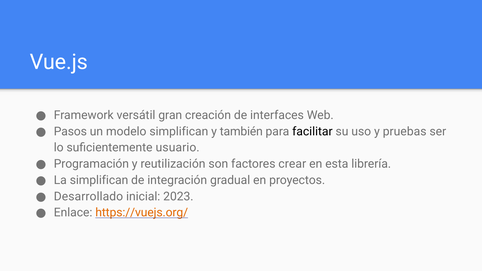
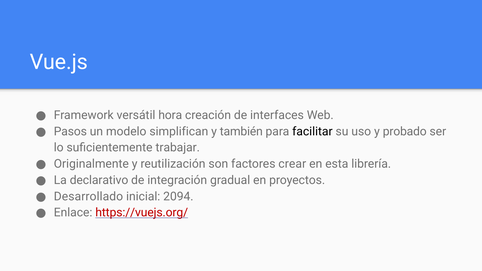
gran: gran -> hora (170, 115)
pruebas: pruebas -> probado (405, 132)
usuario: usuario -> trabajar (178, 148)
Programación: Programación -> Originalmente (91, 164)
La simplifican: simplifican -> declarativo (99, 180)
2023: 2023 -> 2094 (178, 196)
https://vuejs.org/ colour: orange -> red (142, 213)
